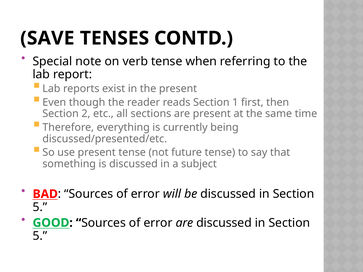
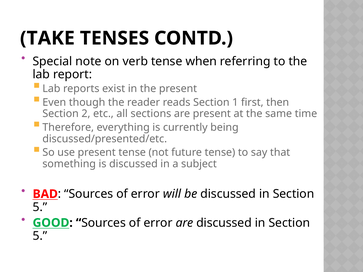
SAVE: SAVE -> TAKE (47, 38)
